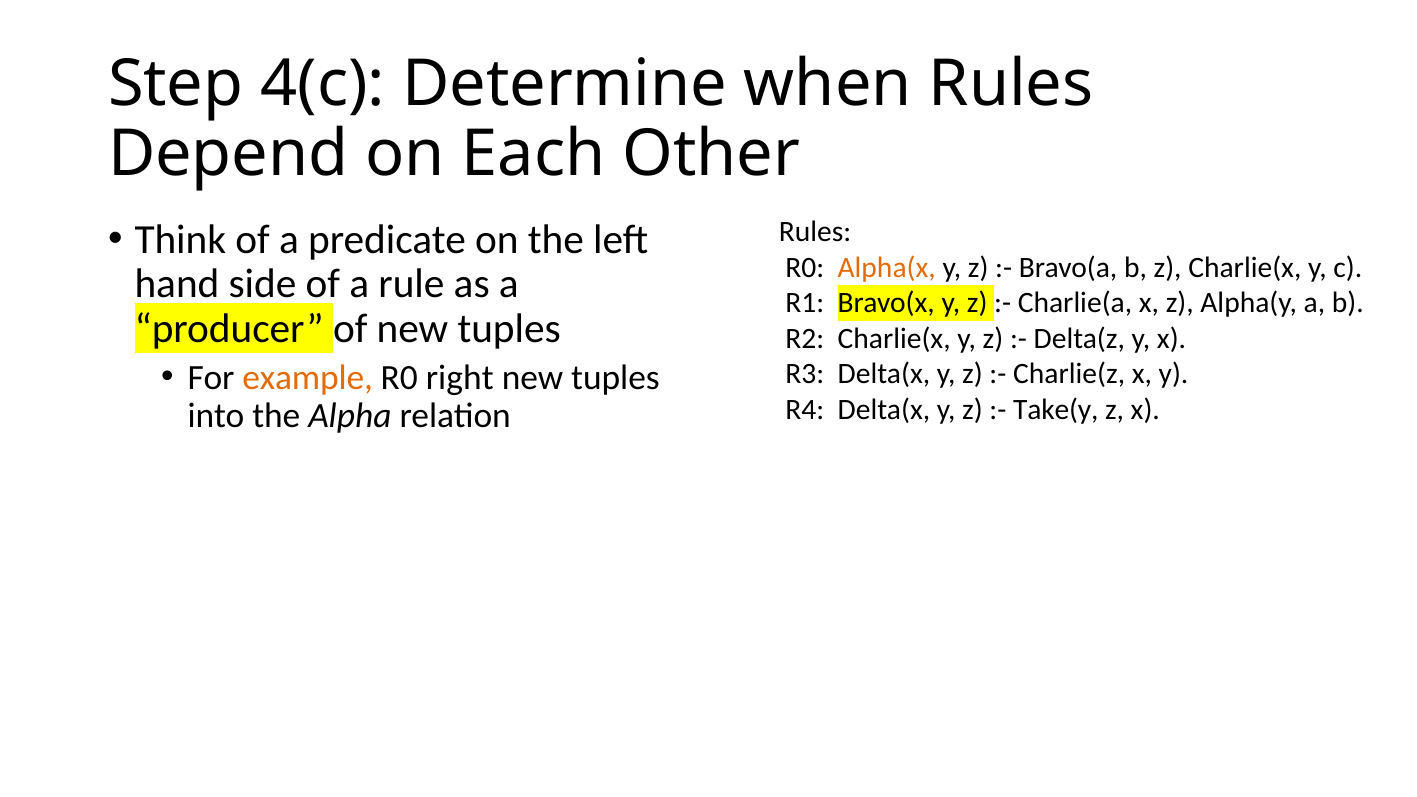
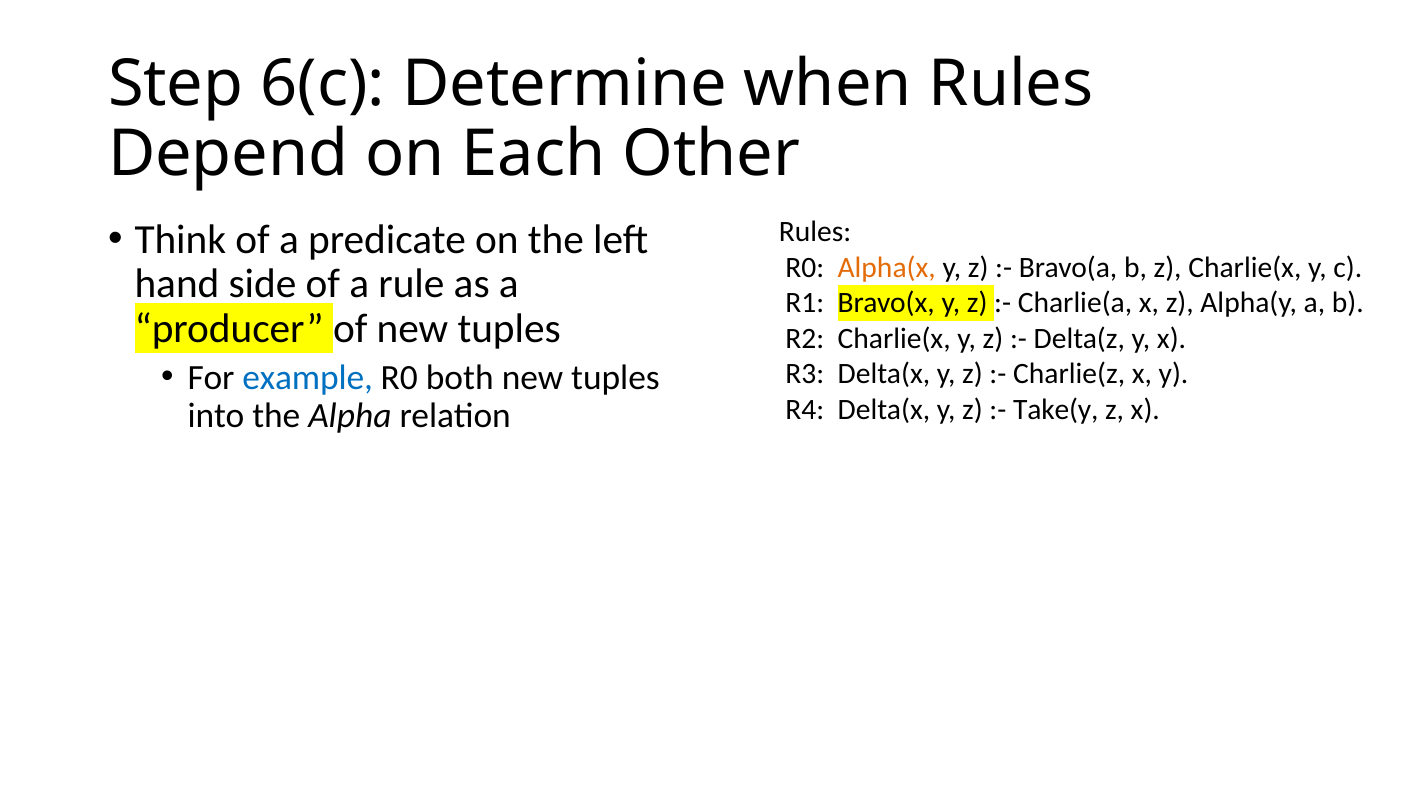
4(c: 4(c -> 6(c (323, 84)
example colour: orange -> blue (308, 377)
right: right -> both (460, 377)
